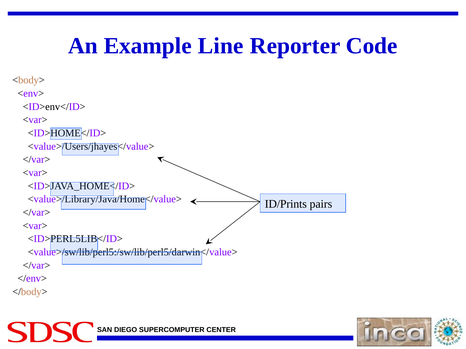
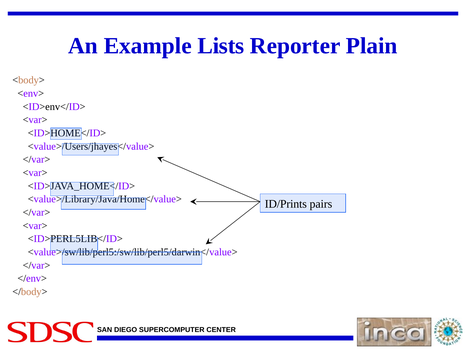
Line: Line -> Lists (221, 46)
Code: Code -> Plain (372, 46)
